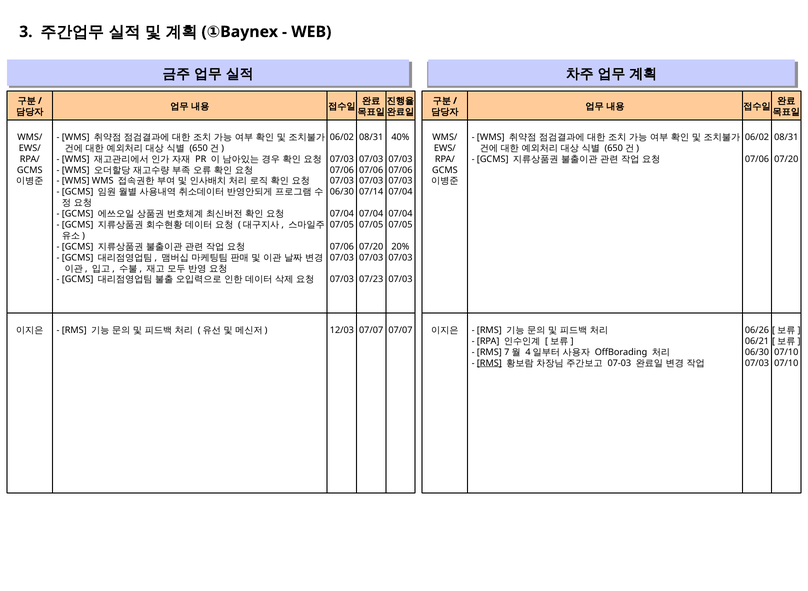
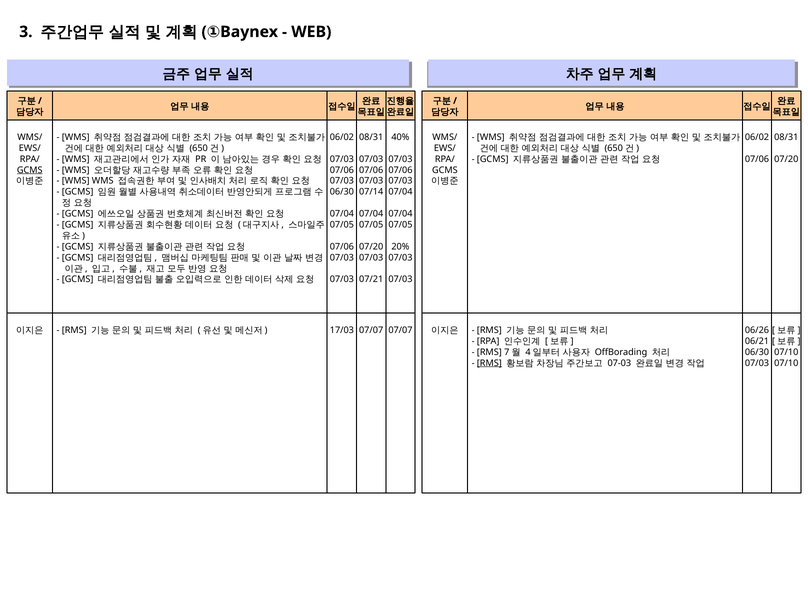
GCMS underline: none -> present (30, 170)
07/23: 07/23 -> 07/21 (371, 279)
12/03: 12/03 -> 17/03 (342, 330)
